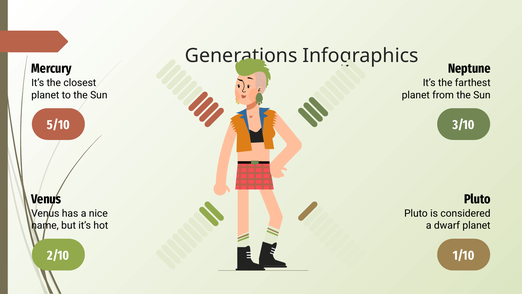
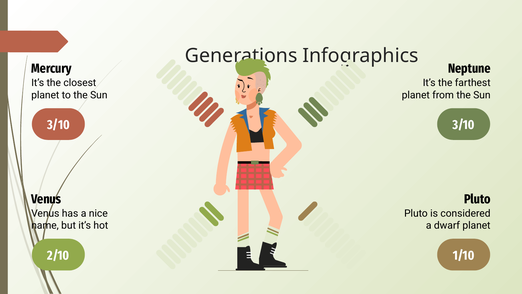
5/10: 5/10 -> 3/10 (58, 125)
